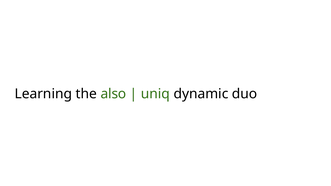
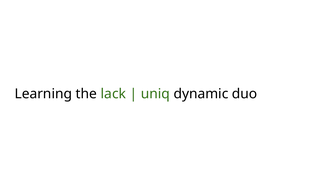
also: also -> lack (113, 94)
